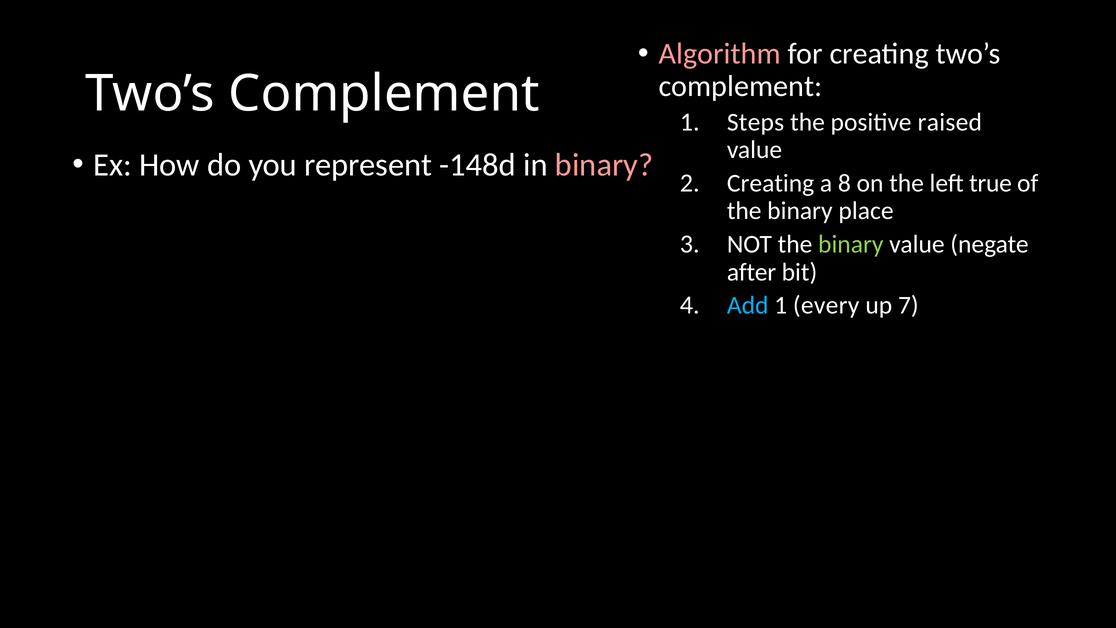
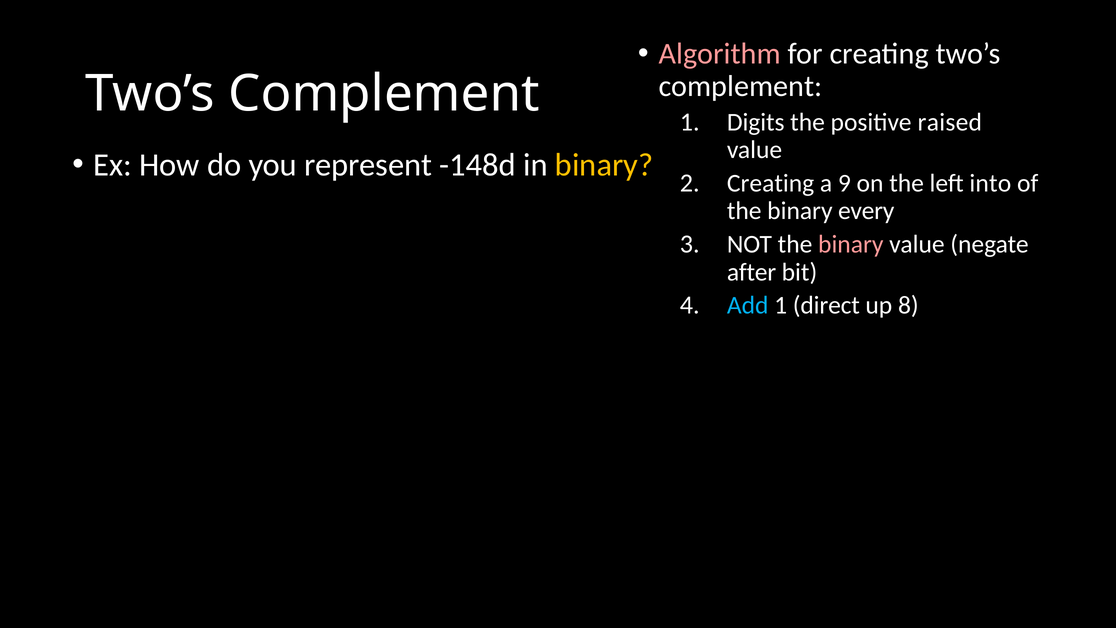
Steps: Steps -> Digits (756, 122)
binary colour: pink -> yellow (604, 165)
8: 8 -> 9 (844, 183)
true: true -> into (990, 183)
place: place -> every (866, 211)
binary colour: light green -> pink (851, 244)
every: every -> direct (826, 305)
7: 7 -> 8 (908, 305)
